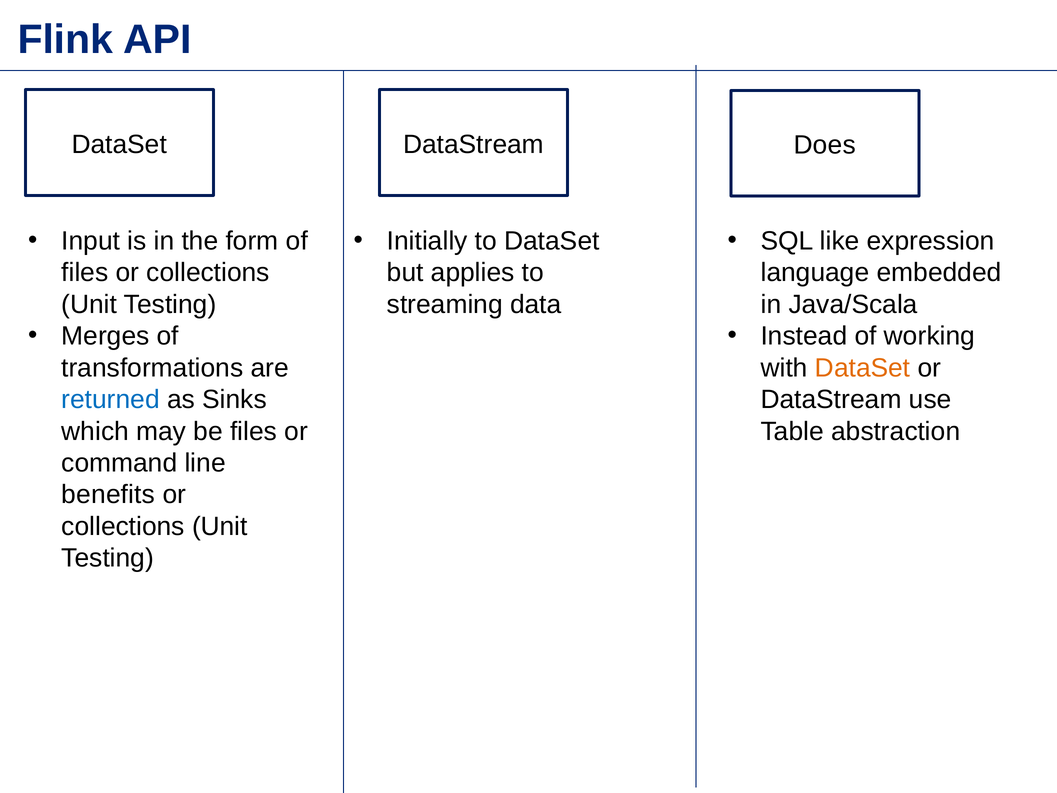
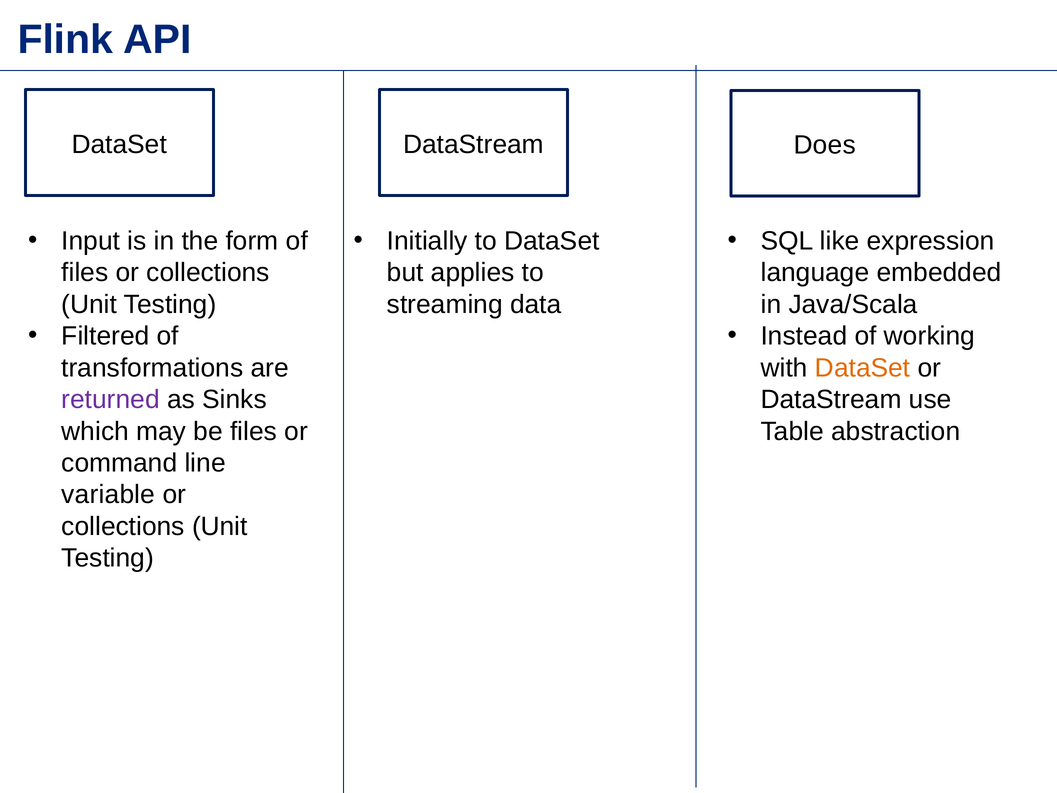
Merges: Merges -> Filtered (105, 336)
returned colour: blue -> purple (111, 399)
benefits: benefits -> variable (108, 495)
